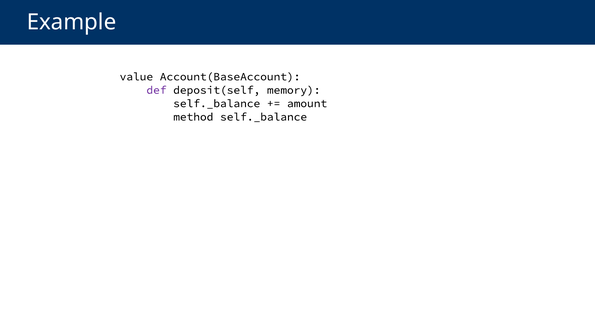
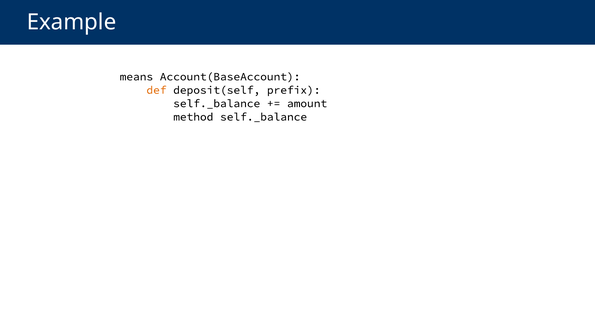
value: value -> means (136, 77)
def colour: purple -> orange (156, 90)
memory: memory -> prefix (294, 90)
